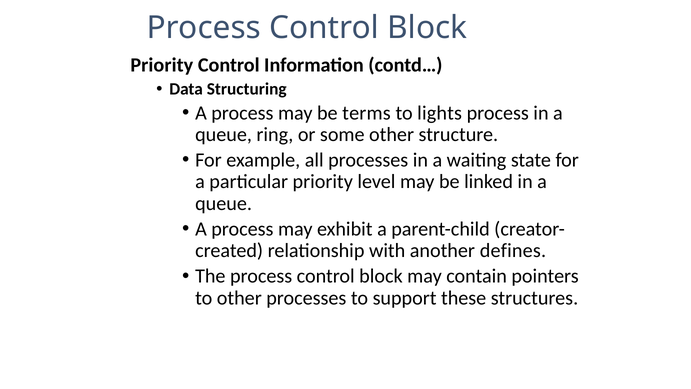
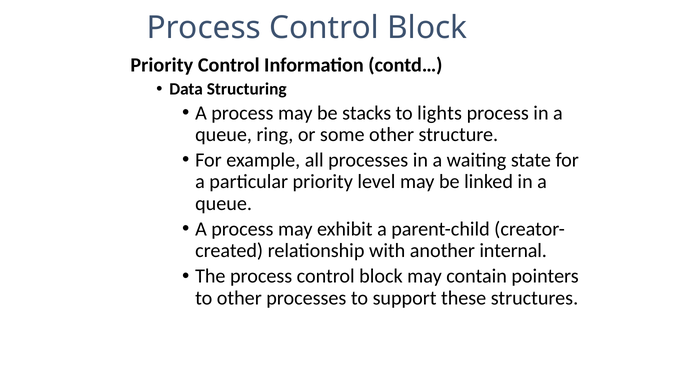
terms: terms -> stacks (367, 113)
defines: defines -> internal (513, 251)
